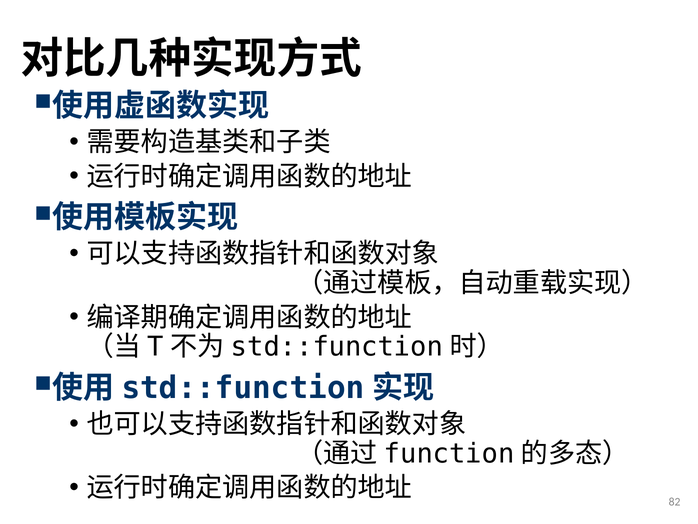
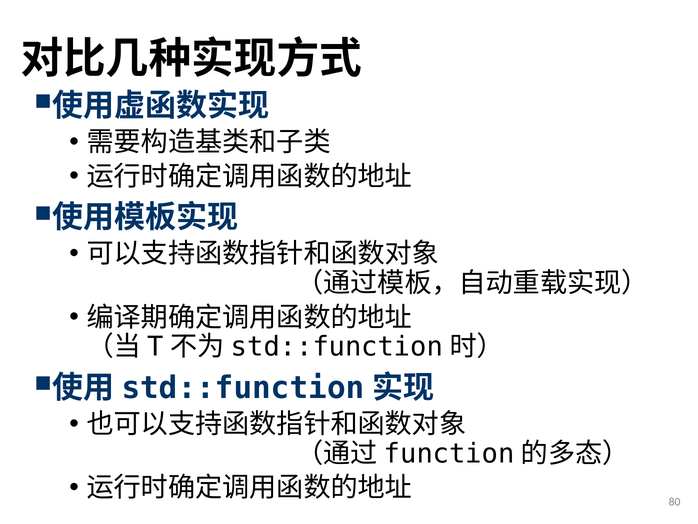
82: 82 -> 80 (675, 501)
